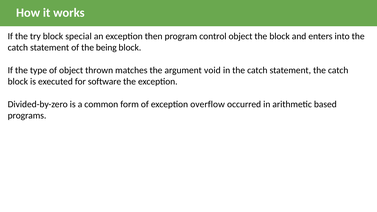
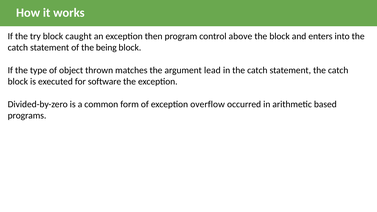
special: special -> caught (79, 36)
control object: object -> above (240, 36)
void: void -> lead (212, 70)
